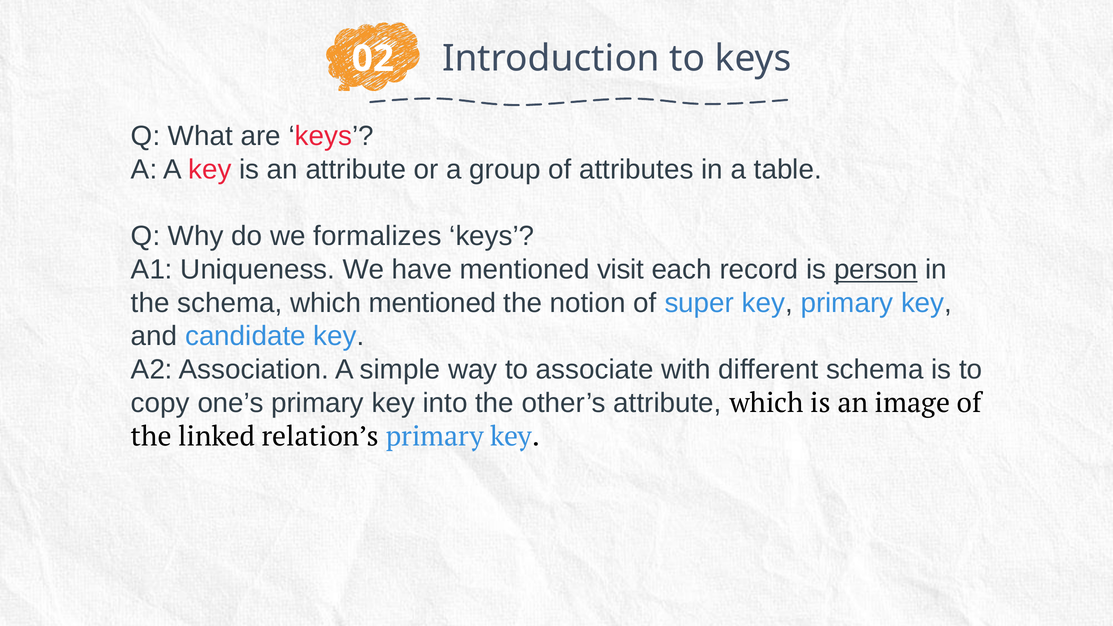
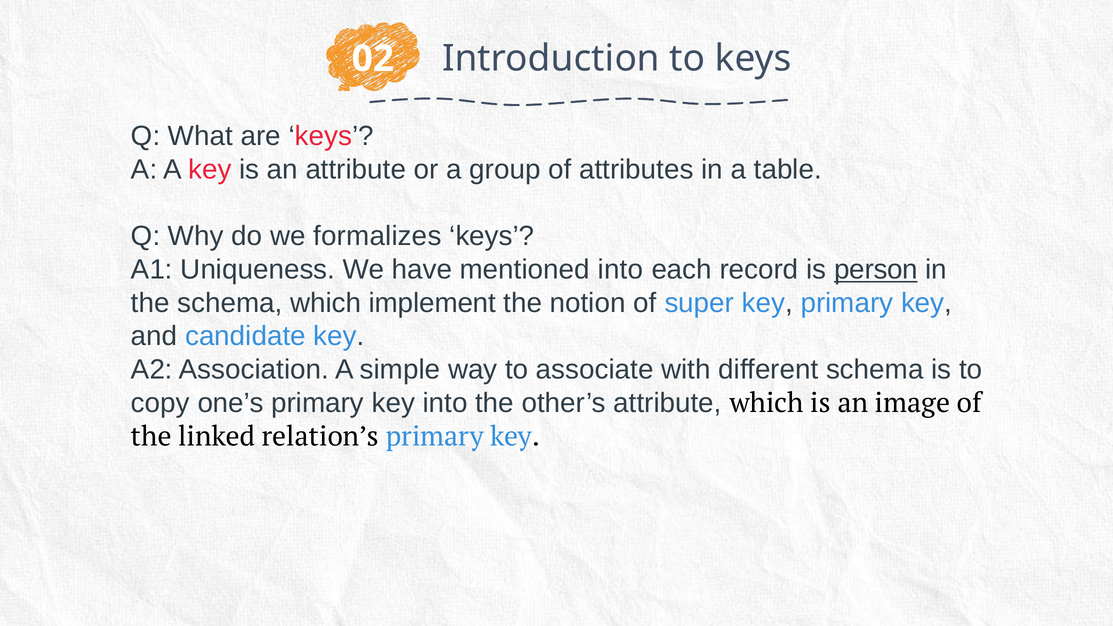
mentioned visit: visit -> into (620, 270)
which mentioned: mentioned -> implement (432, 303)
